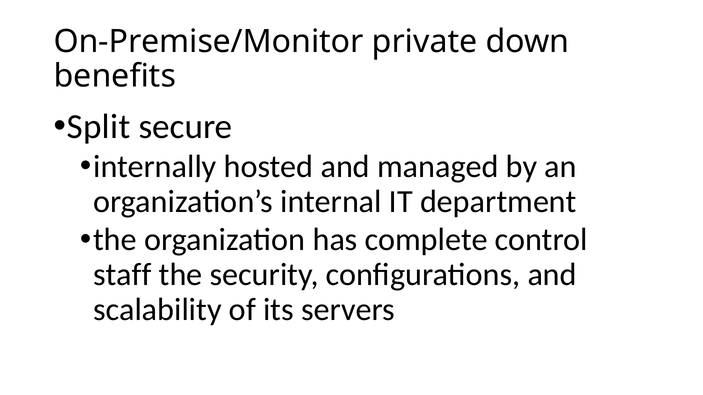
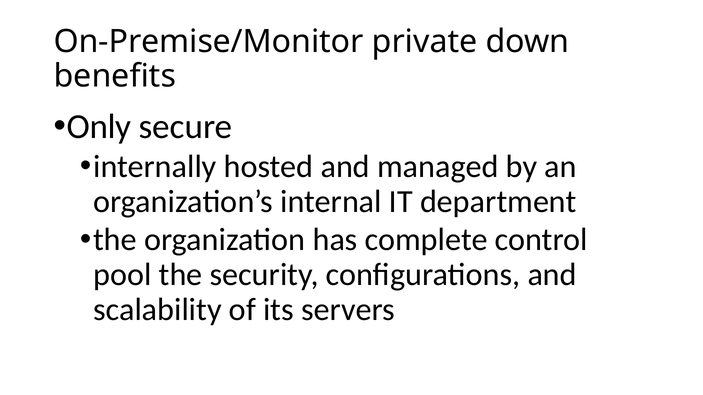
Split: Split -> Only (99, 127)
staff: staff -> pool (122, 275)
